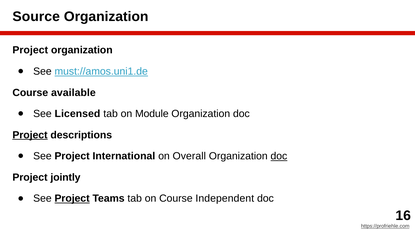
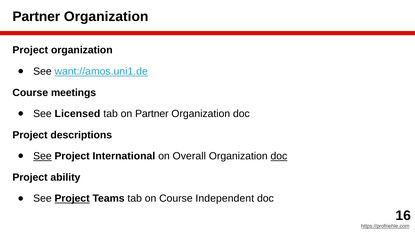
Source: Source -> Partner (36, 17)
must://amos.uni1.de: must://amos.uni1.de -> want://amos.uni1.de (101, 72)
available: available -> meetings (74, 93)
on Module: Module -> Partner (152, 114)
Project underline: present -> none (30, 135)
See underline: none -> present (42, 156)
jointly: jointly -> ability (65, 178)
